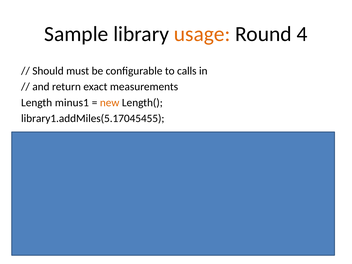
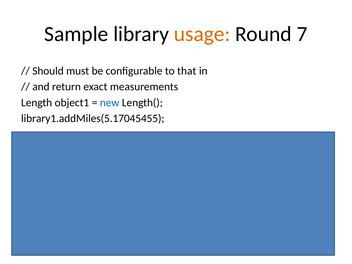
4: 4 -> 7 (302, 34)
to calls: calls -> that (187, 71)
minus1: minus1 -> object1 (72, 103)
new colour: orange -> blue (110, 103)
